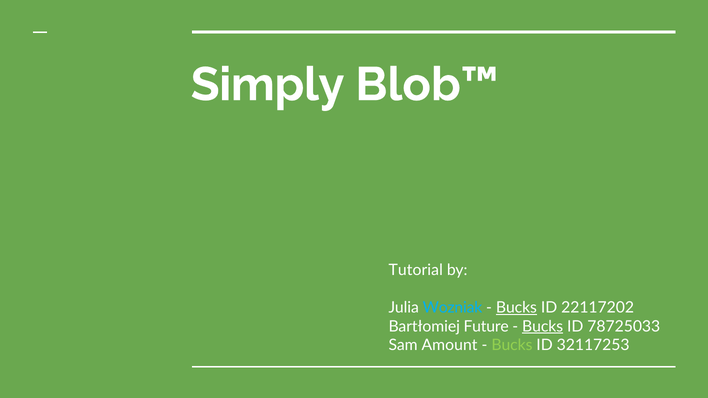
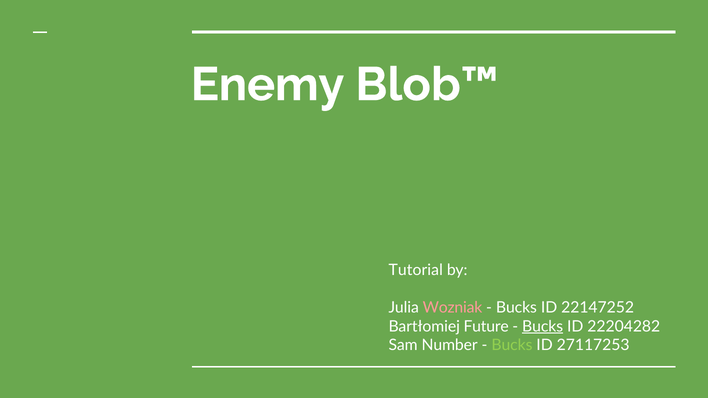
Simply: Simply -> Enemy (268, 85)
Wozniak colour: light blue -> pink (452, 308)
Bucks underline: present -> none (516, 308)
22117202: 22117202 -> 22147252 (598, 308)
78725033: 78725033 -> 22204282 (624, 327)
Amount: Amount -> Number (450, 345)
32117253: 32117253 -> 27117253 (593, 345)
